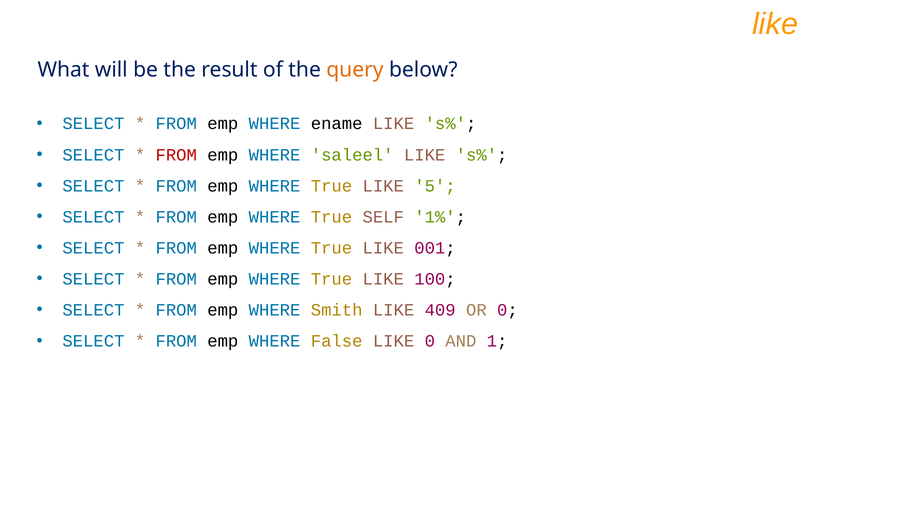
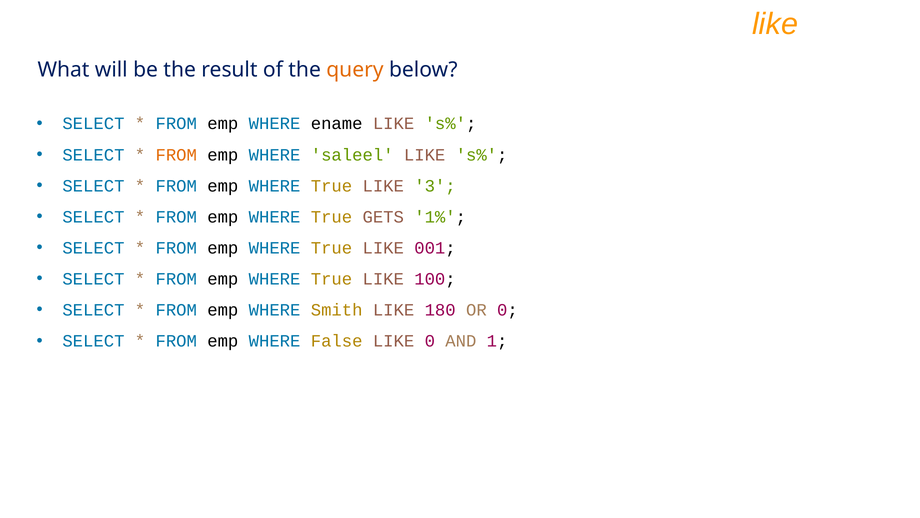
FROM colour: red -> orange (176, 155)
5: 5 -> 3 (435, 186)
SELF: SELF -> GETS (383, 217)
409: 409 -> 180 (440, 310)
